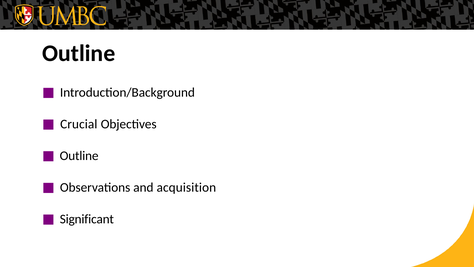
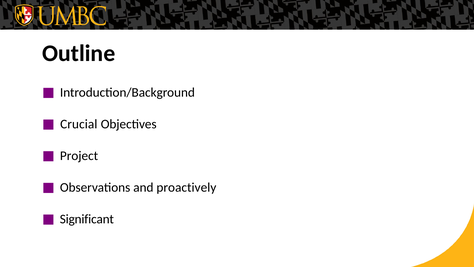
Outline: Outline -> Project (79, 156)
acquisition: acquisition -> proactively (186, 187)
